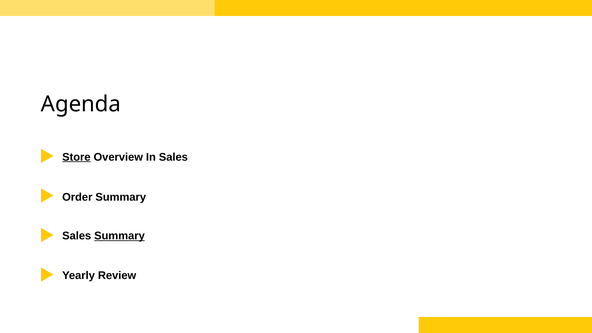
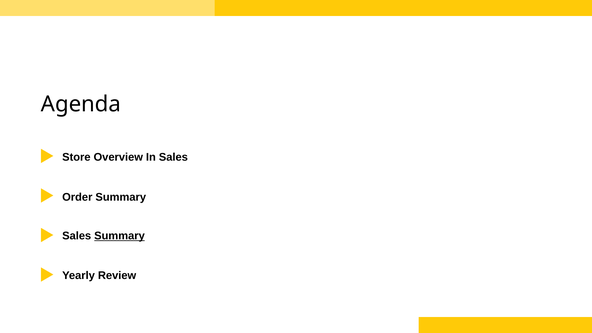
Store underline: present -> none (76, 157)
